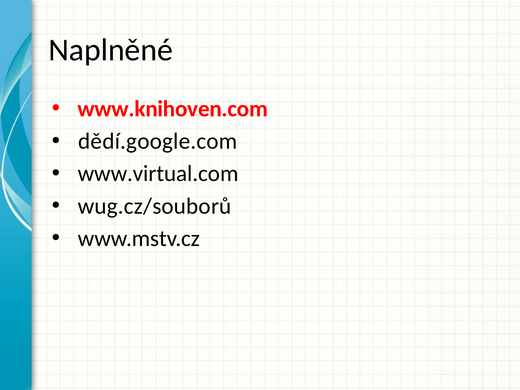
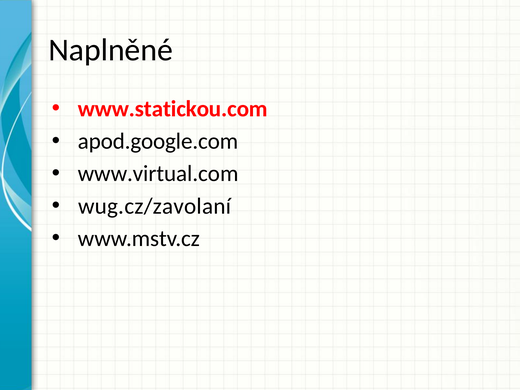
www.knihoven.com: www.knihoven.com -> www.statickou.com (173, 109)
dědí.google.com: dědí.google.com -> apod.google.com (158, 141)
wug.cz/souborů: wug.cz/souborů -> wug.cz/zavolaní (155, 206)
